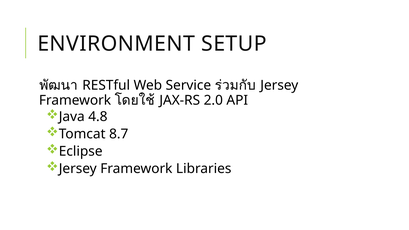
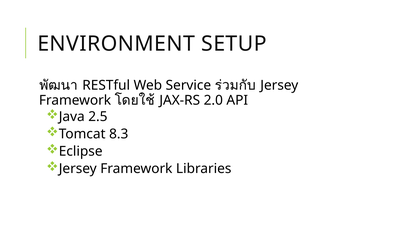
4.8: 4.8 -> 2.5 (98, 117)
8.7: 8.7 -> 8.3 (119, 134)
